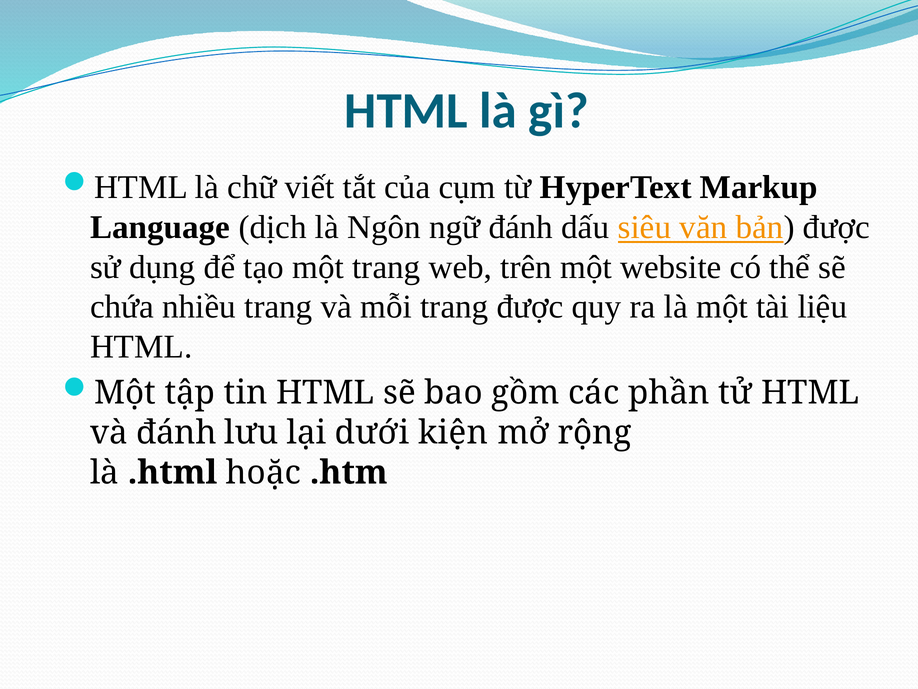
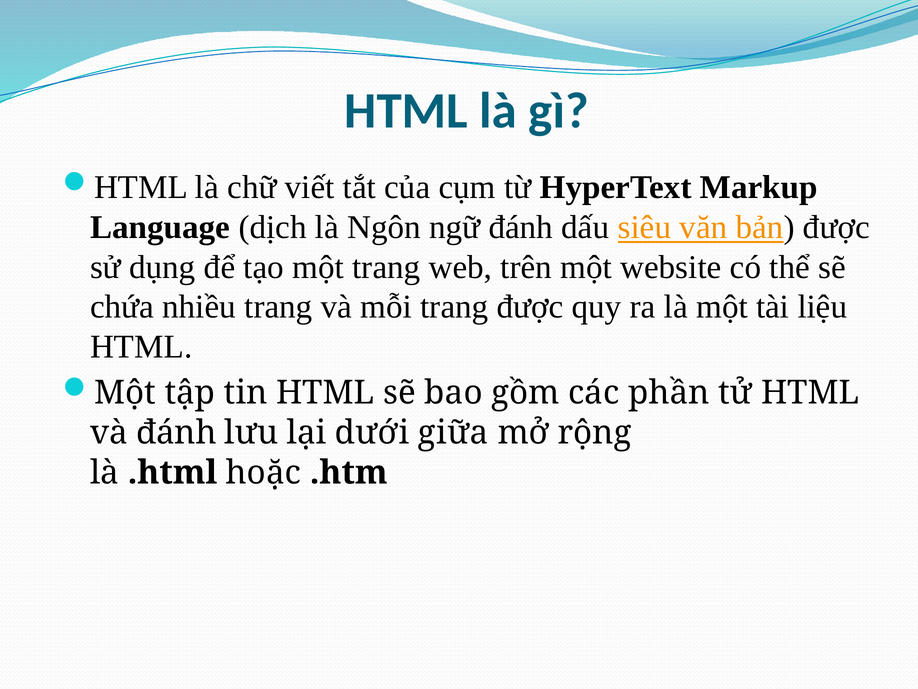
kiện: kiện -> giữa (453, 433)
